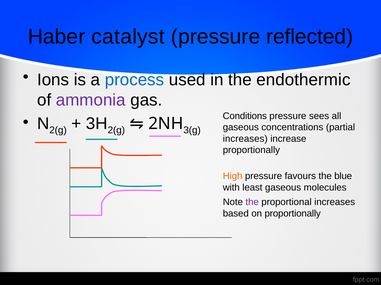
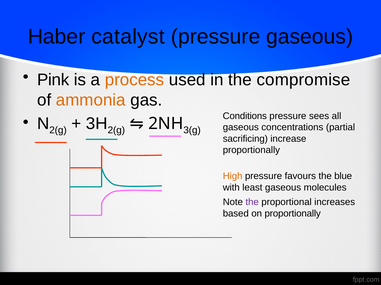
pressure reflected: reflected -> gaseous (310, 37)
Ions: Ions -> Pink (53, 80)
process colour: blue -> orange (135, 80)
endothermic: endothermic -> compromise (303, 80)
ammonia colour: purple -> orange (91, 100)
increases: increases -> sacrificing (245, 139)
